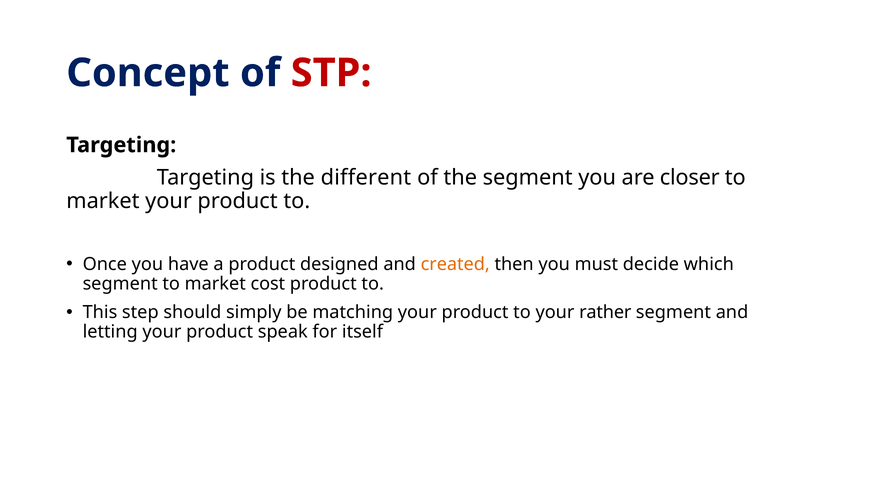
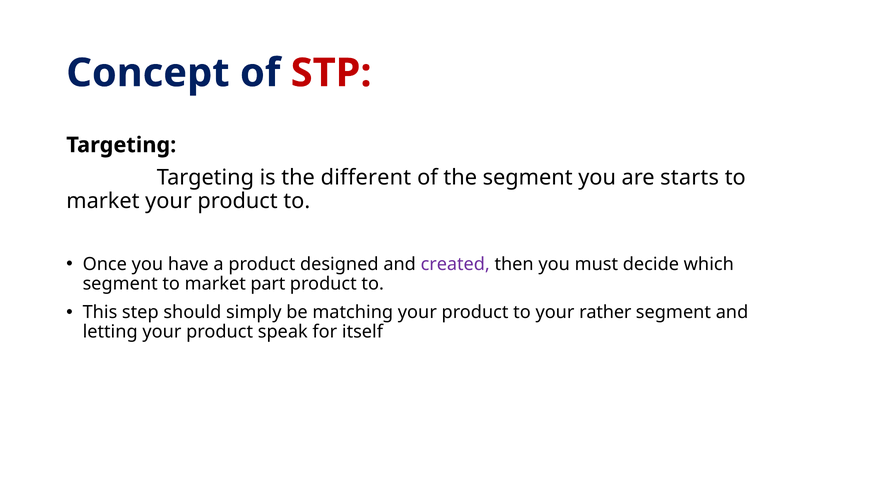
closer: closer -> starts (690, 178)
created colour: orange -> purple (455, 264)
cost: cost -> part (268, 284)
